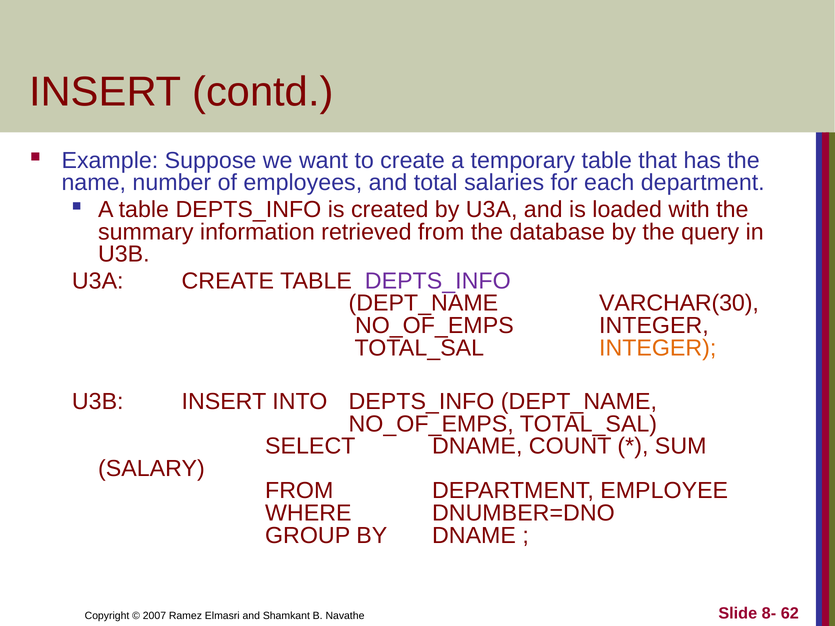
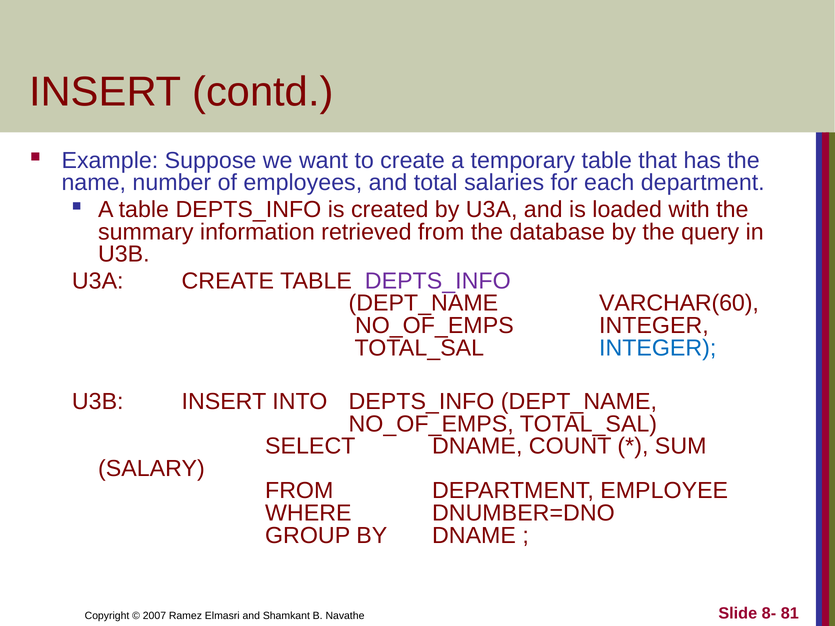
VARCHAR(30: VARCHAR(30 -> VARCHAR(60 (679, 303)
INTEGER colour: orange -> blue (658, 348)
62: 62 -> 81 (790, 613)
